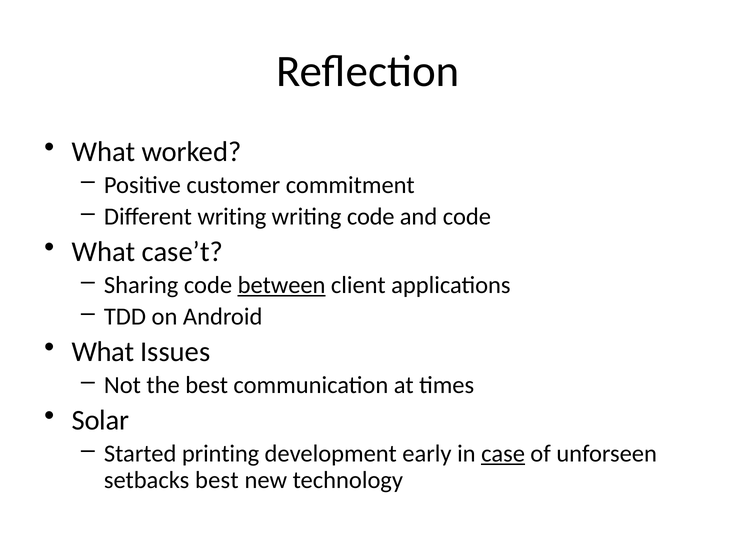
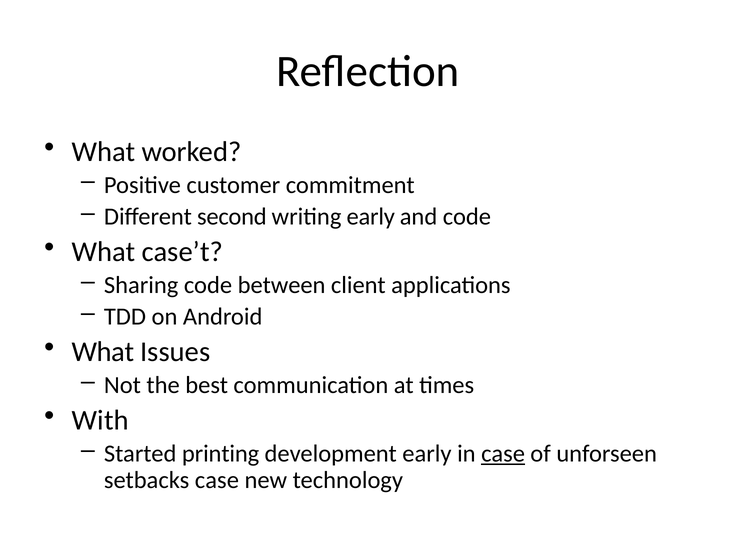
Different writing: writing -> second (232, 217)
writing code: code -> early (371, 217)
between underline: present -> none (282, 285)
Solar: Solar -> With (100, 420)
setbacks best: best -> case (217, 480)
